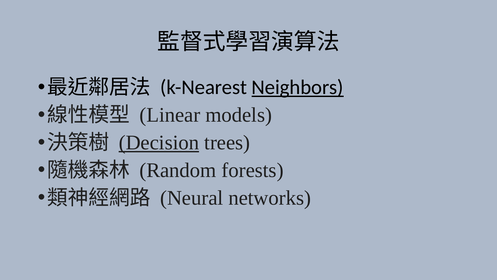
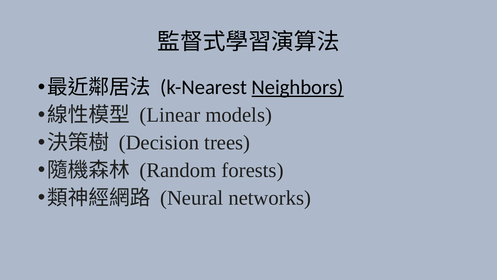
Decision underline: present -> none (159, 142)
